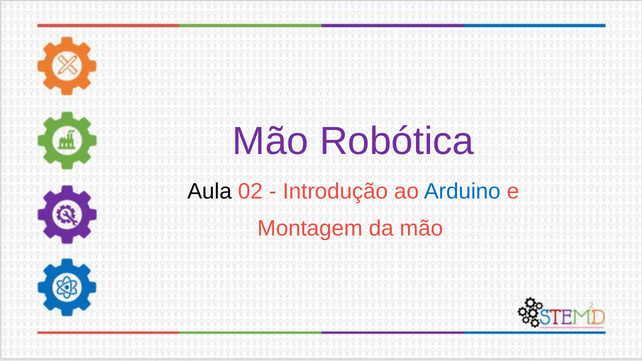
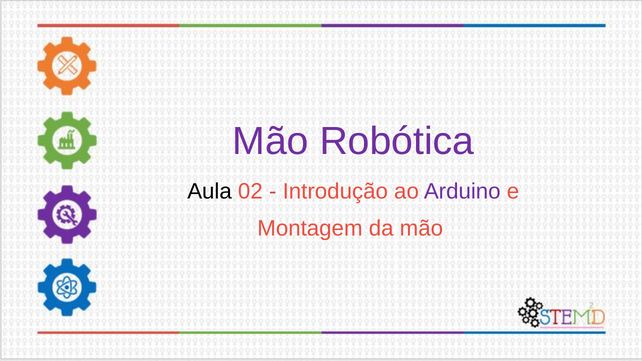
Arduino colour: blue -> purple (462, 191)
